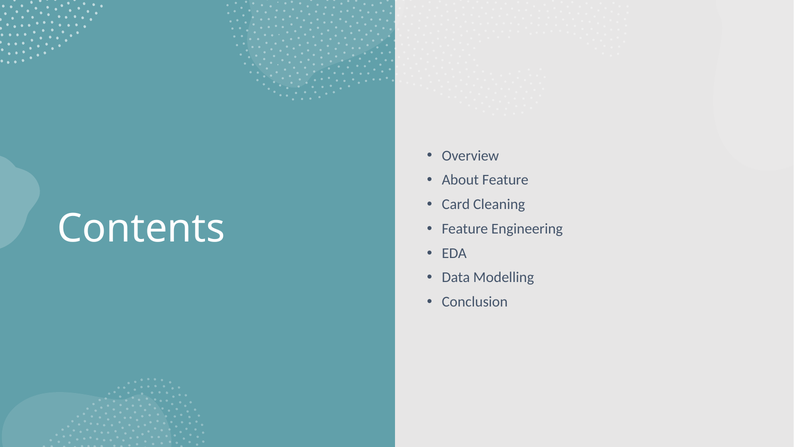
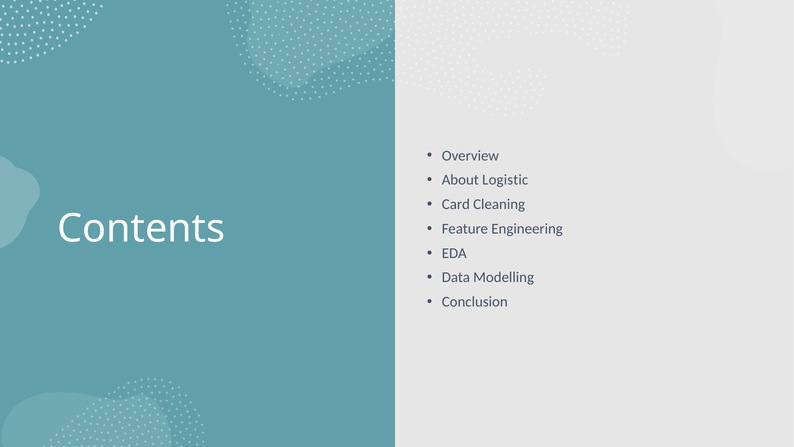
About Feature: Feature -> Logistic (505, 180)
